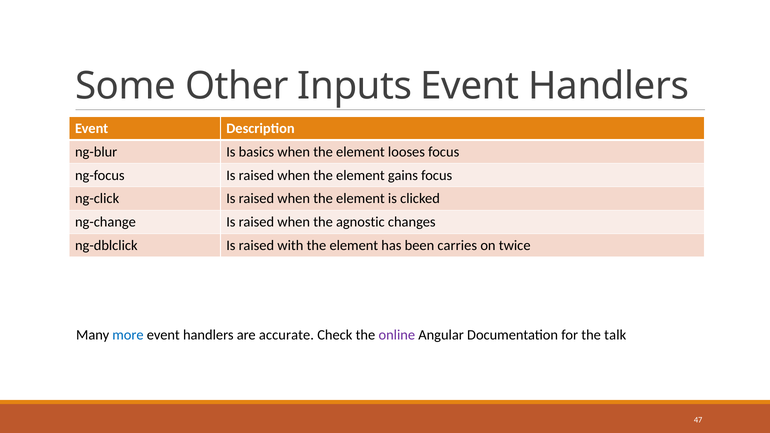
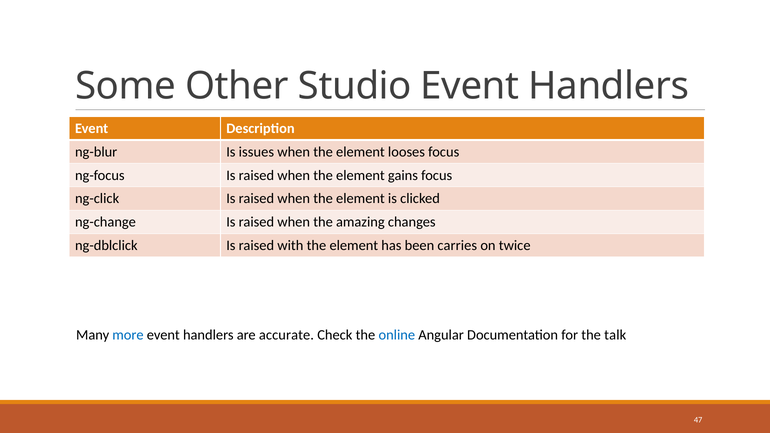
Inputs: Inputs -> Studio (355, 86)
basics: basics -> issues (256, 152)
agnostic: agnostic -> amazing (360, 222)
online colour: purple -> blue (397, 335)
